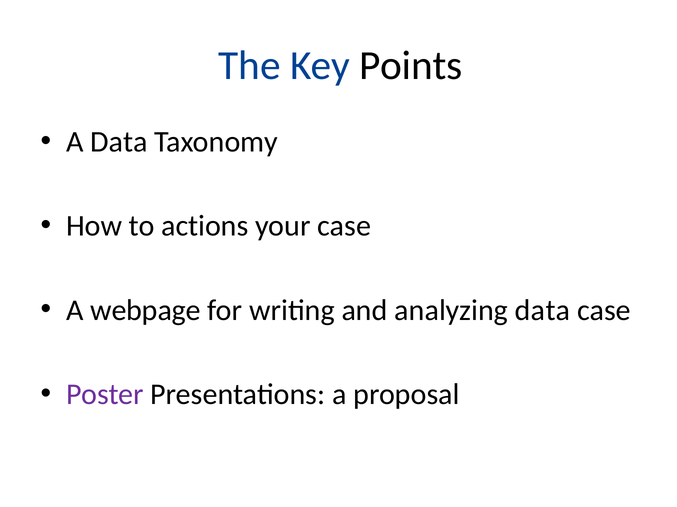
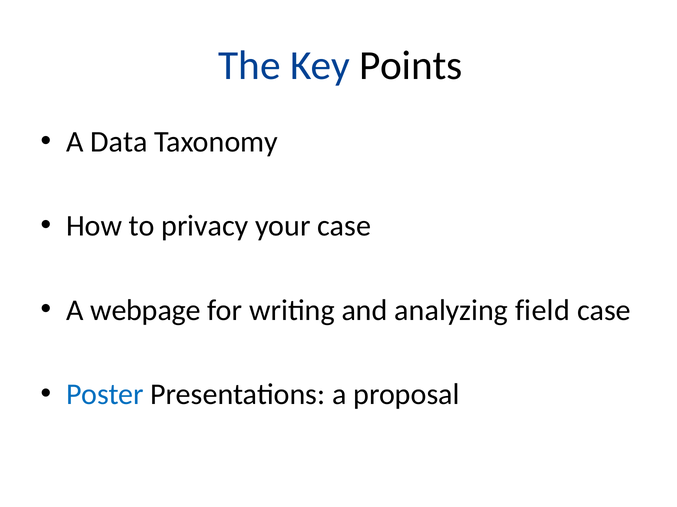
actions: actions -> privacy (205, 226)
analyzing data: data -> field (542, 311)
Poster colour: purple -> blue (105, 395)
